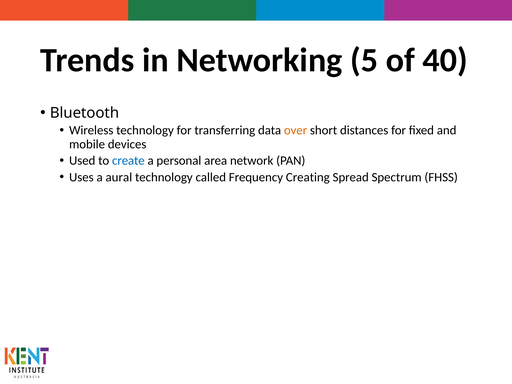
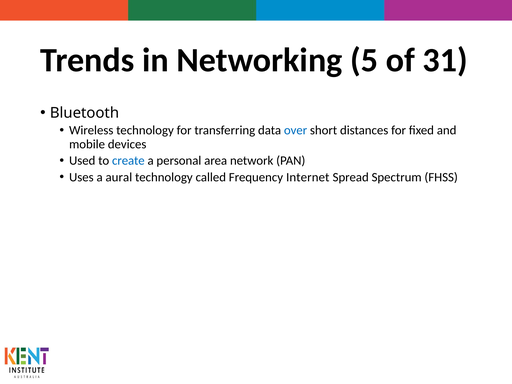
40: 40 -> 31 (445, 60)
over colour: orange -> blue (296, 130)
Creating: Creating -> Internet (308, 177)
